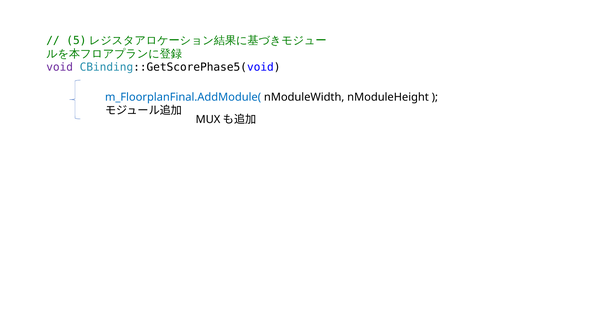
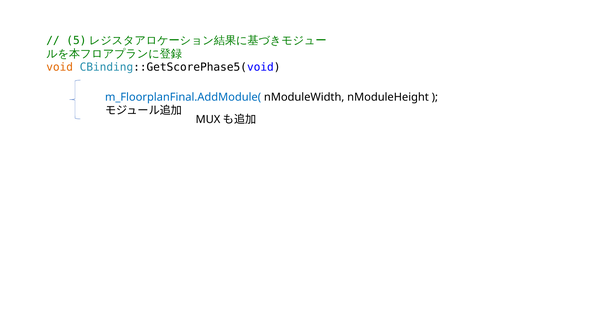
void colour: purple -> orange (60, 67)
